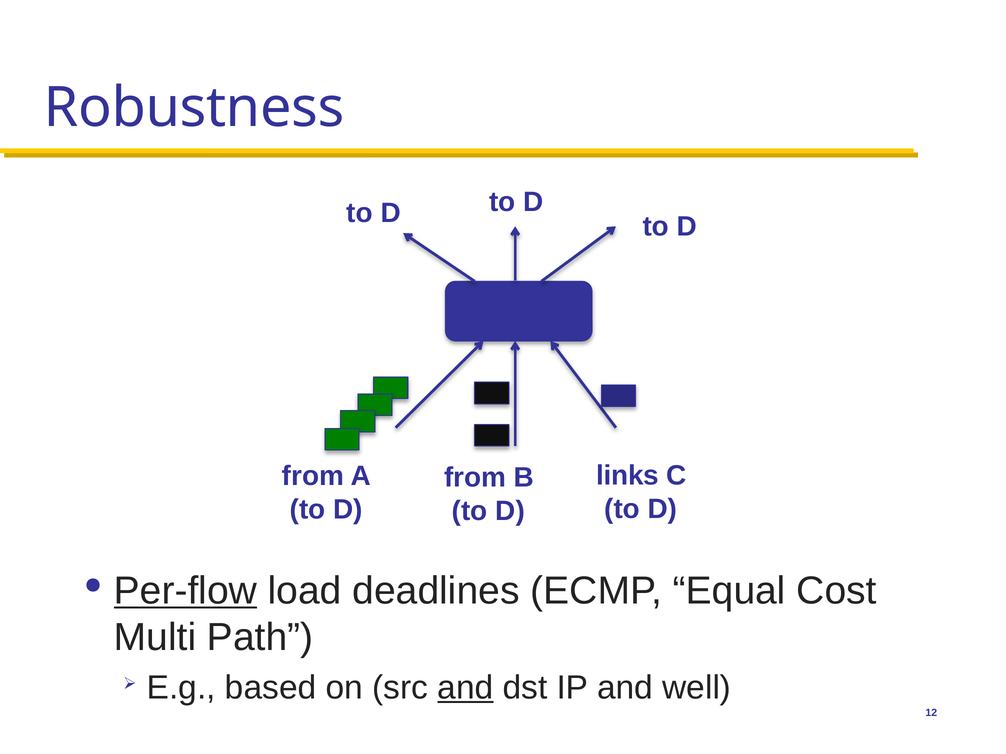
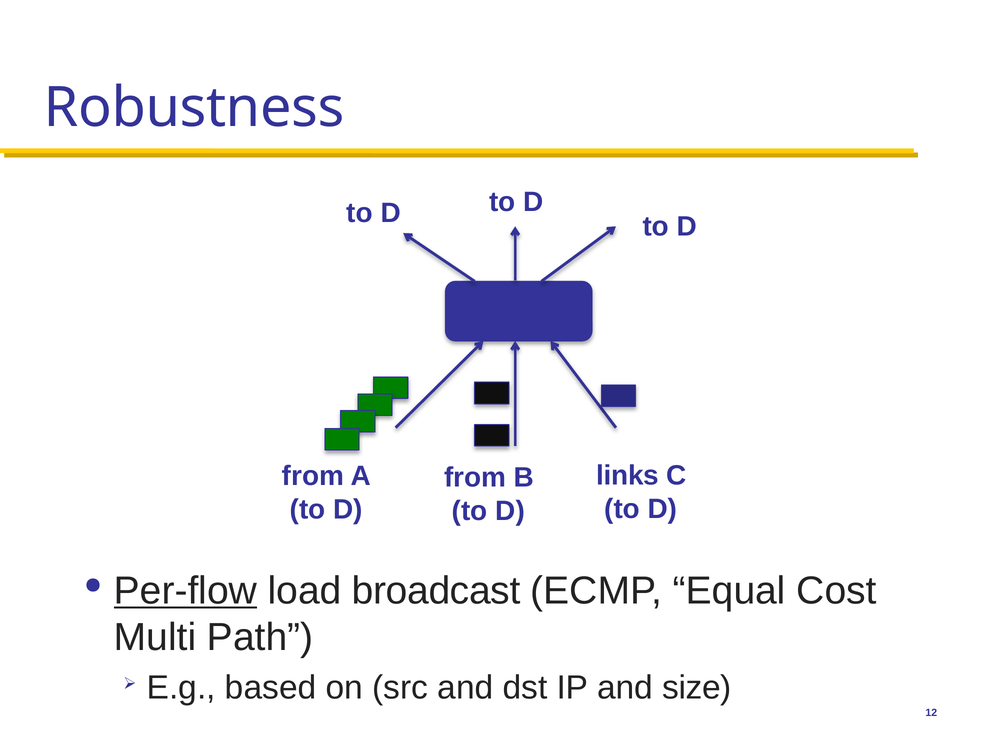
deadlines: deadlines -> broadcast (436, 591)
and underline: present -> none (465, 688)
well: well -> size (697, 688)
